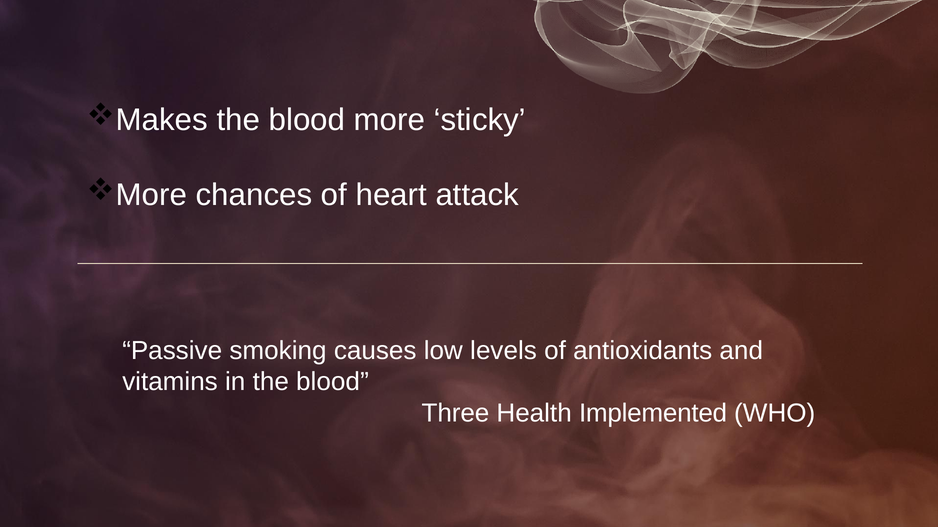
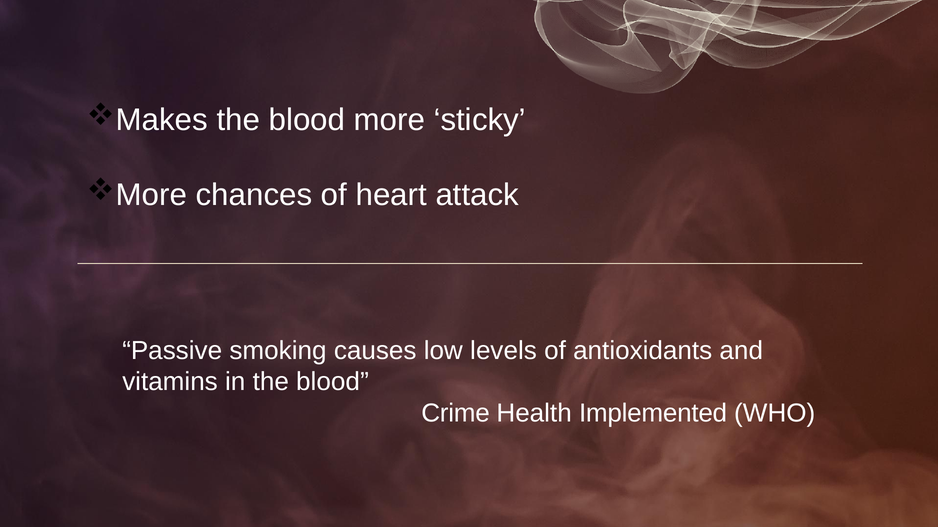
Three: Three -> Crime (456, 413)
